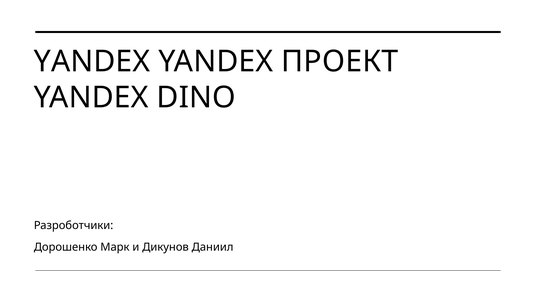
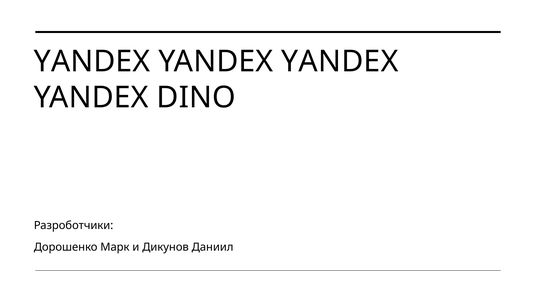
ПРОЕКТ: ПРОЕКТ -> YANDEX (340, 61)
